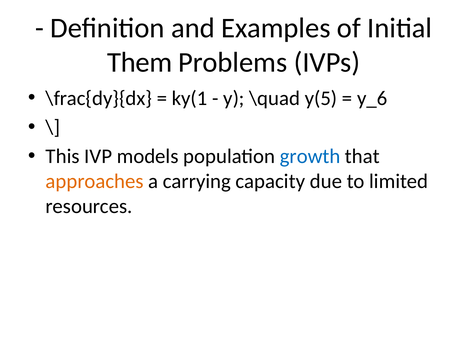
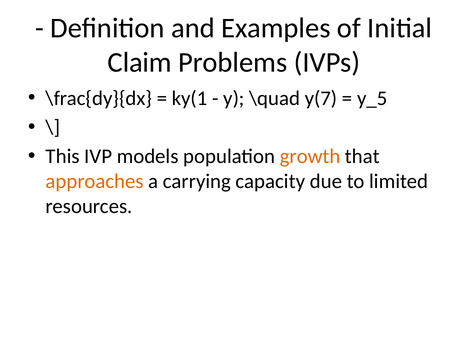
Them: Them -> Claim (140, 62)
y(5: y(5 -> y(7 (321, 98)
y_6: y_6 -> y_5 (372, 98)
growth colour: blue -> orange (310, 156)
